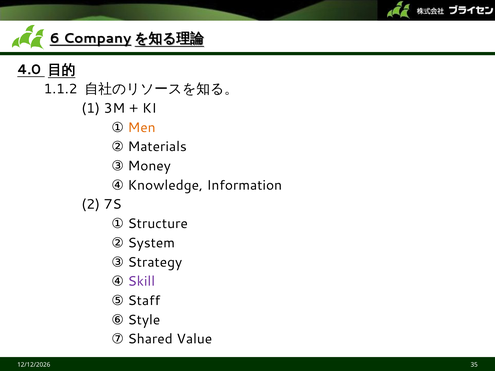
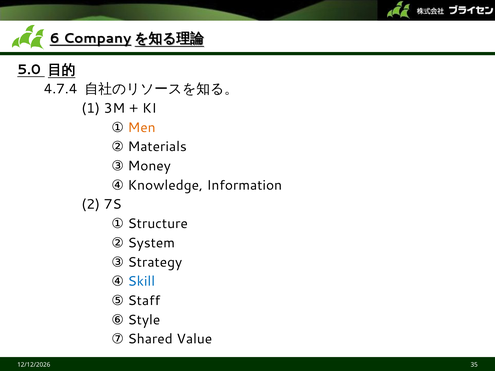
4.0: 4.0 -> 5.0 (29, 70)
1.1.2: 1.1.2 -> 4.7.4 (61, 89)
Skill colour: purple -> blue (141, 282)
